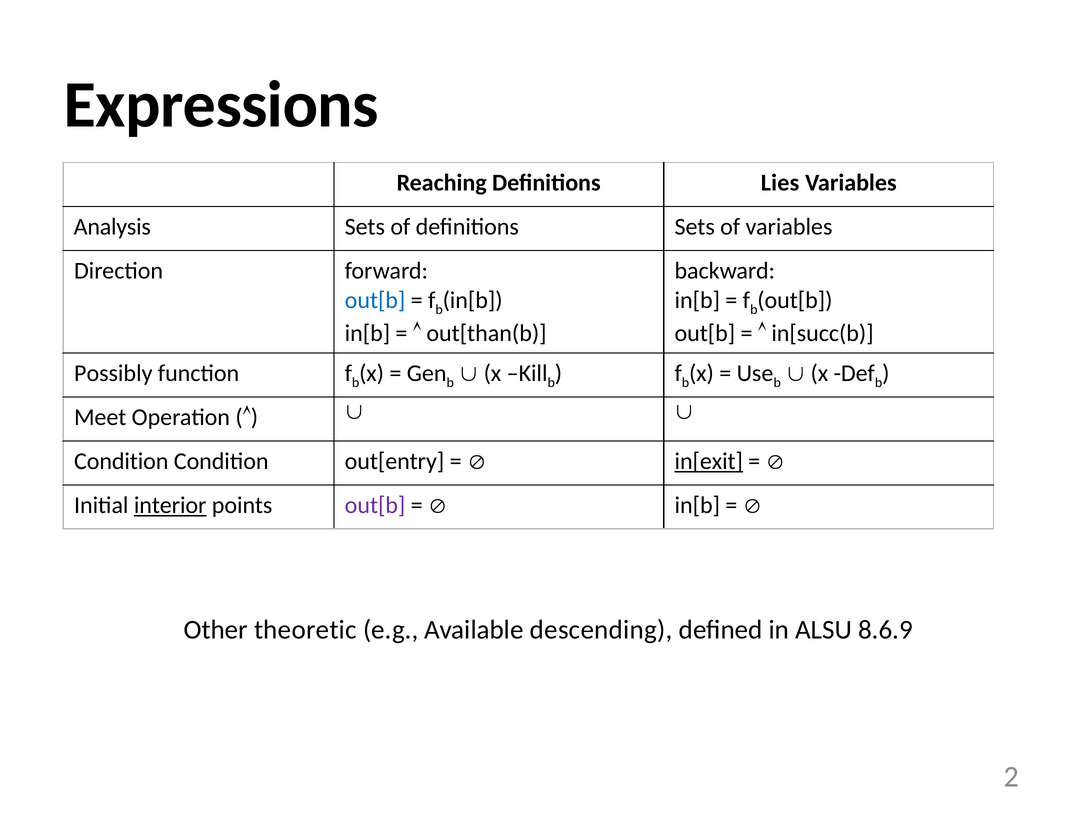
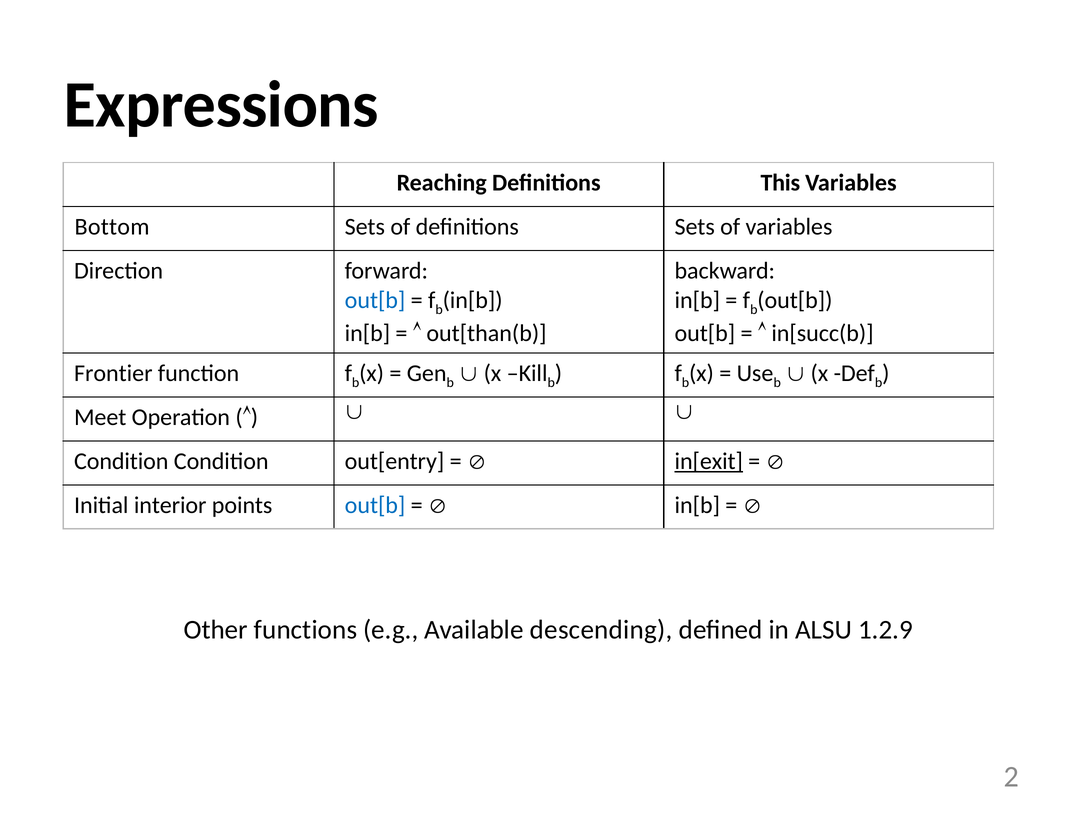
Lies: Lies -> This (780, 183)
Analysis: Analysis -> Bottom (112, 227)
Possibly: Possibly -> Frontier (113, 373)
interior underline: present -> none (170, 505)
out[b colour: purple -> blue (375, 505)
theoretic: theoretic -> functions (305, 630)
8.6.9: 8.6.9 -> 1.2.9 (886, 630)
